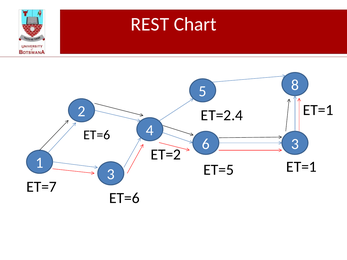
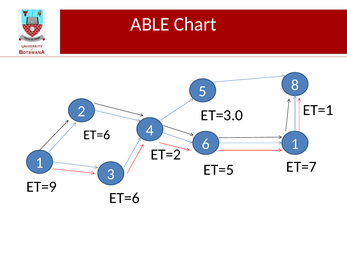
REST: REST -> ABLE (150, 24)
ET=2.4: ET=2.4 -> ET=3.0 (222, 115)
6 3: 3 -> 1 (295, 144)
ET=1: ET=1 -> ET=7 (301, 167)
ET=7: ET=7 -> ET=9 (42, 187)
